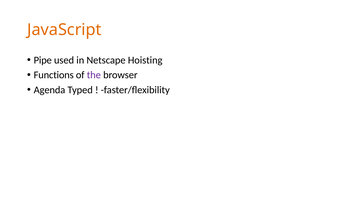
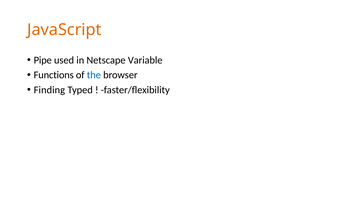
Hoisting: Hoisting -> Variable (145, 60)
the colour: purple -> blue (94, 75)
Agenda: Agenda -> Finding (49, 90)
